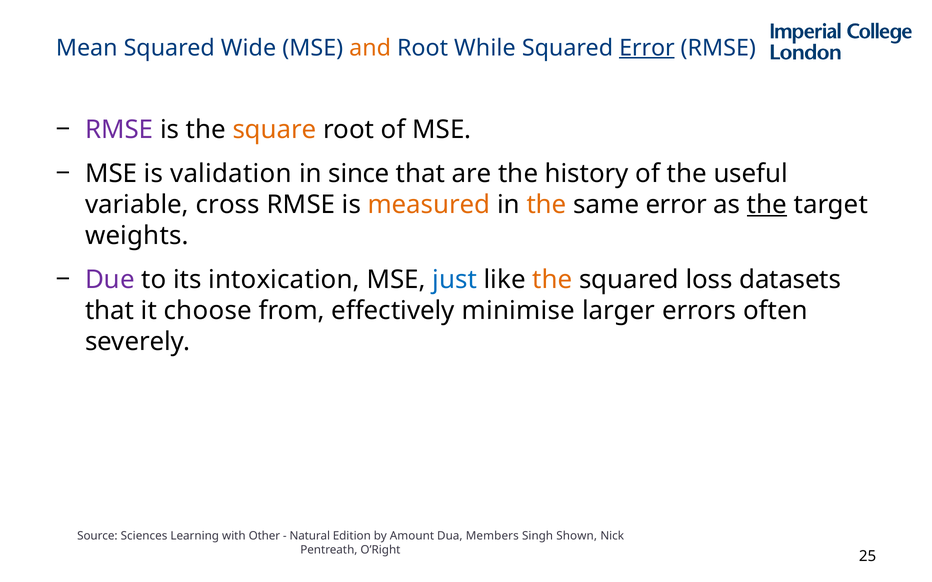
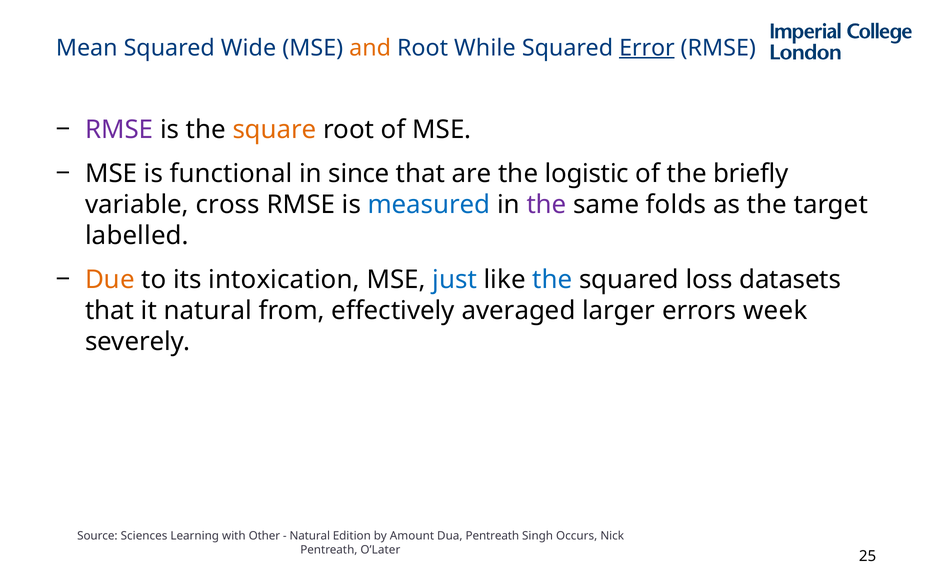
validation: validation -> functional (231, 174)
history: history -> logistic (587, 174)
useful: useful -> briefly (751, 174)
measured colour: orange -> blue (429, 205)
the colour: orange -> purple (547, 205)
same error: error -> folds (676, 205)
the underline: present -> none (767, 205)
weights: weights -> labelled (137, 236)
Due colour: purple -> orange (110, 280)
the colour: orange -> blue (552, 280)
it choose: choose -> natural (208, 311)
minimise: minimise -> averaged (519, 311)
often: often -> week (775, 311)
Dua Members: Members -> Pentreath (492, 537)
Shown: Shown -> Occurs (577, 537)
O’Right: O’Right -> O’Later (380, 551)
